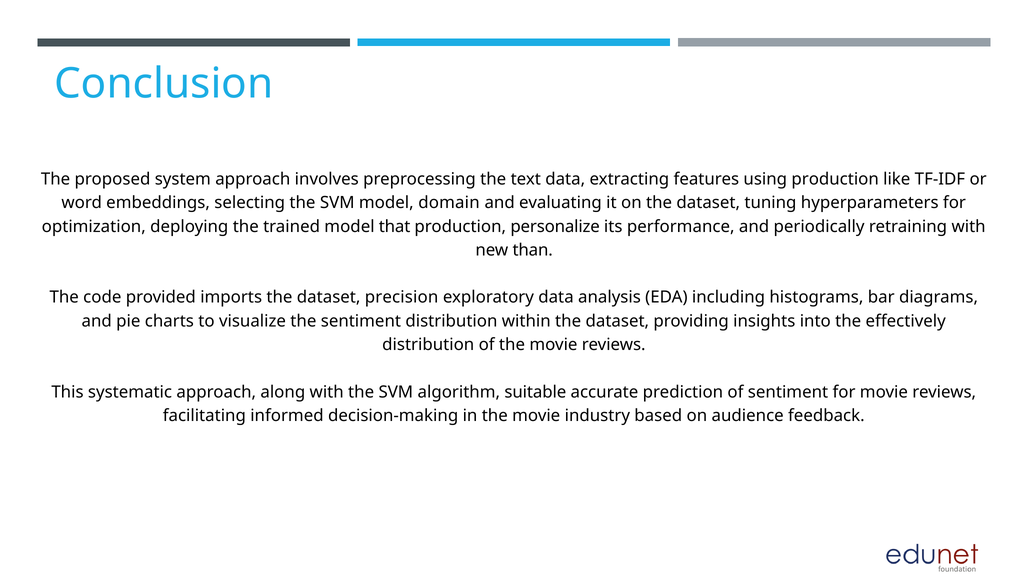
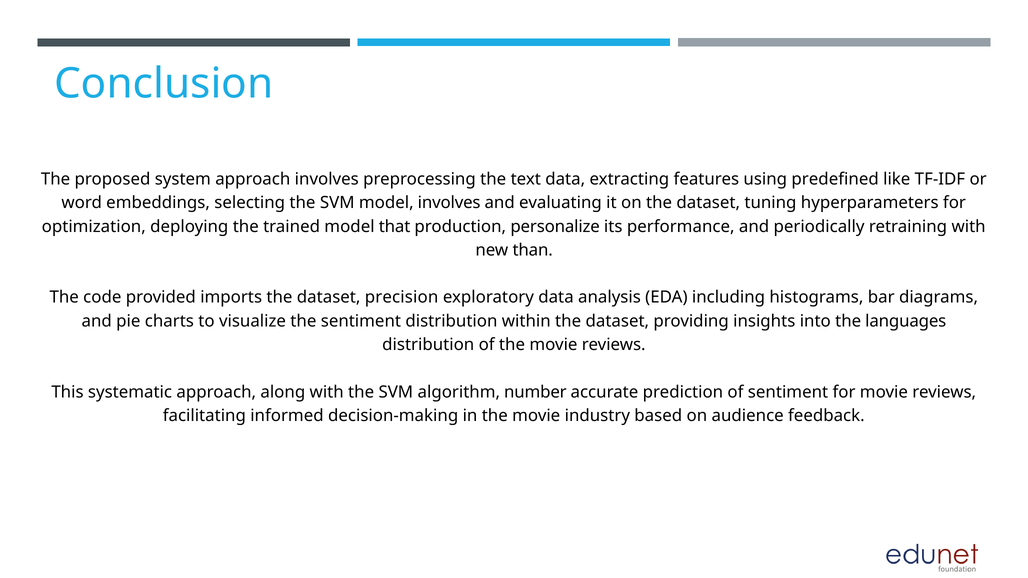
using production: production -> predefined (835, 179)
model domain: domain -> involves (449, 203)
effectively: effectively -> languages (906, 321)
suitable: suitable -> number (535, 392)
